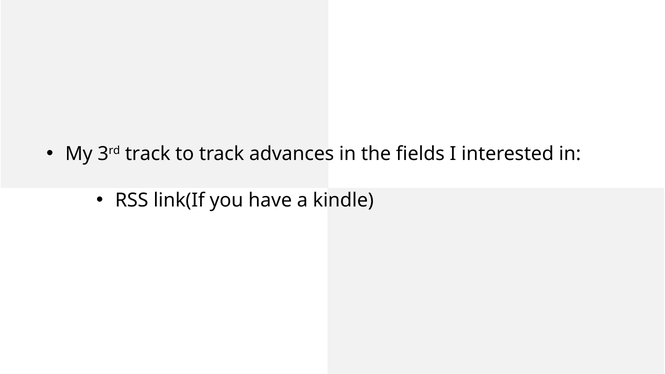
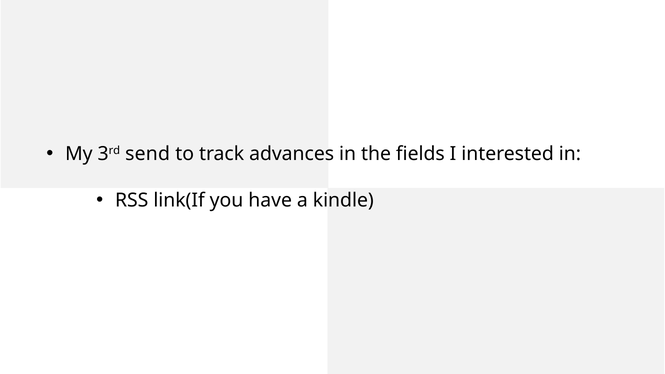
3rd track: track -> send (148, 154)
